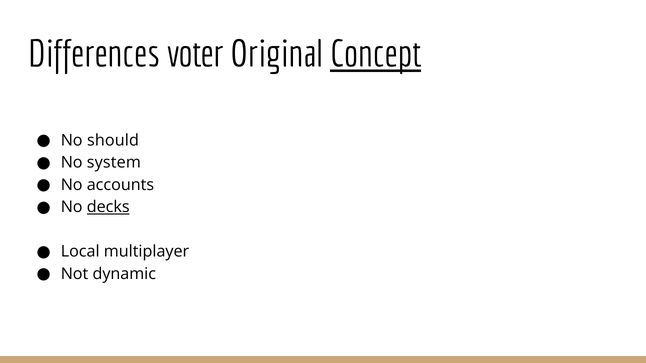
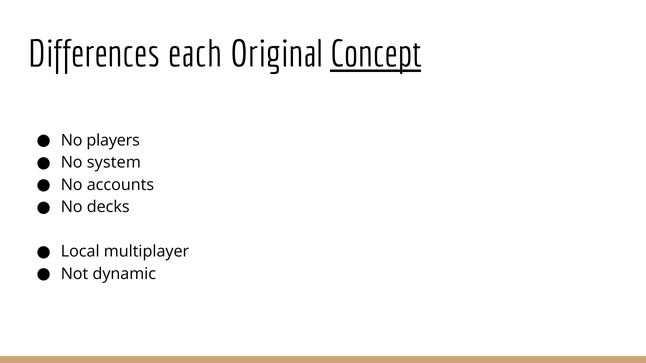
voter: voter -> each (195, 55)
should: should -> players (113, 140)
decks underline: present -> none (108, 207)
